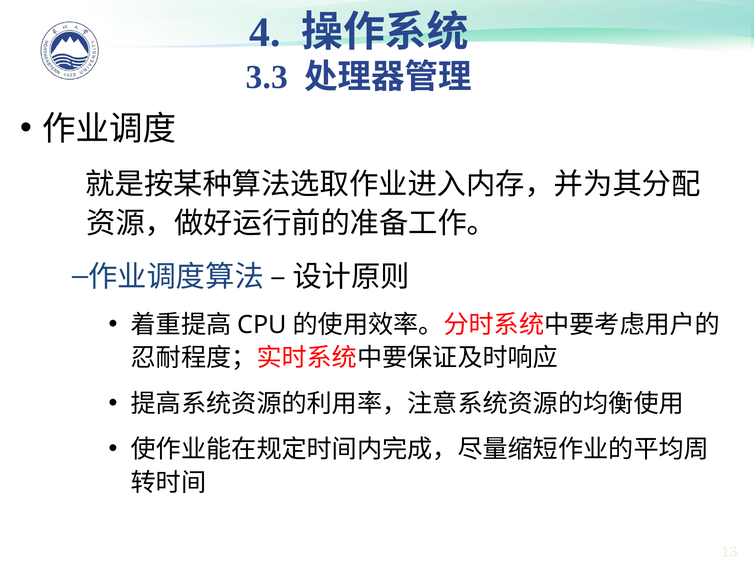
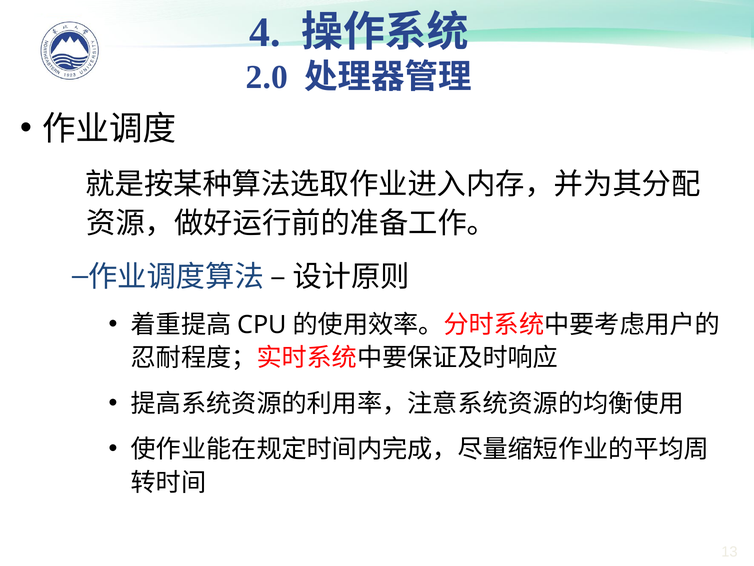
3.3: 3.3 -> 2.0 (267, 77)
